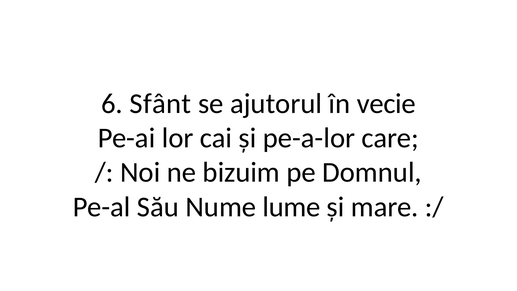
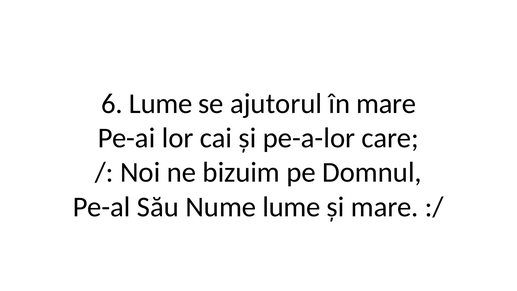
6 Sfânt: Sfânt -> Lume (161, 103)
în vecie: vecie -> mare (386, 103)
